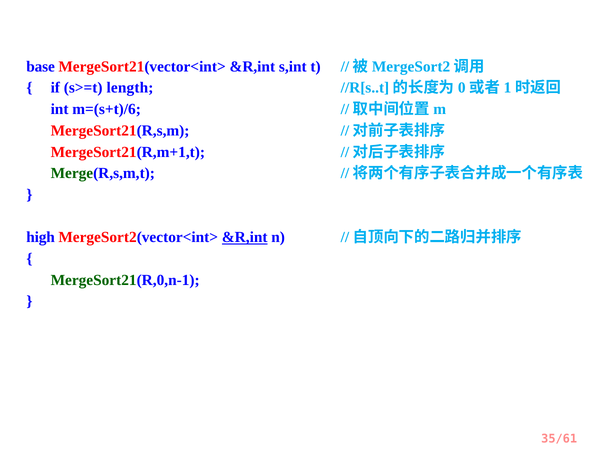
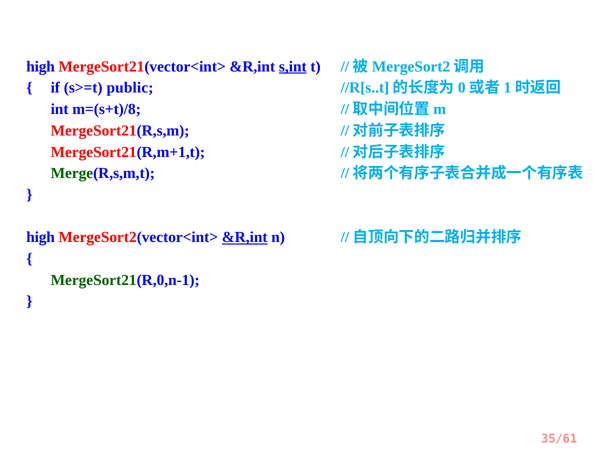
base: base -> high (41, 66)
s,int underline: none -> present (293, 66)
length: length -> public (130, 88)
m=(s+t)/6: m=(s+t)/6 -> m=(s+t)/8 (107, 109)
